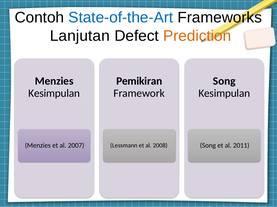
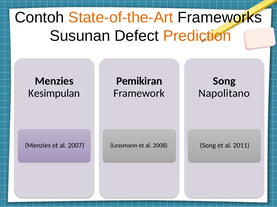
State-of-the-Art colour: blue -> orange (121, 17)
Lanjutan: Lanjutan -> Susunan (80, 36)
Kesimpulan: Kesimpulan -> Napolitano (224, 93)
